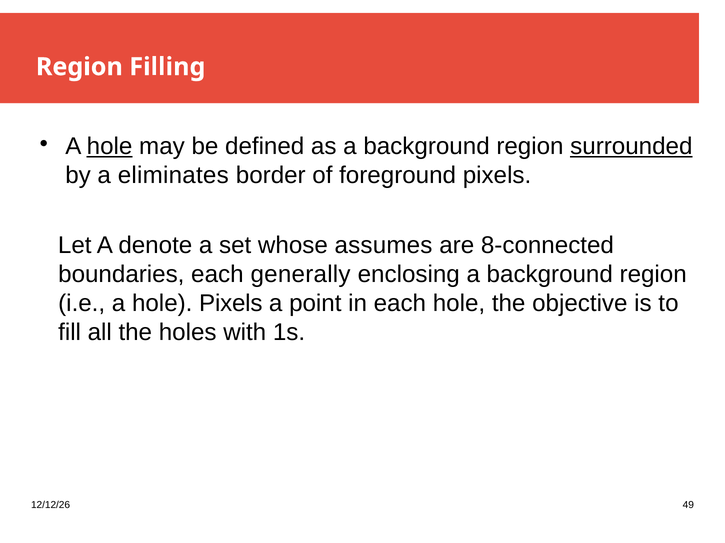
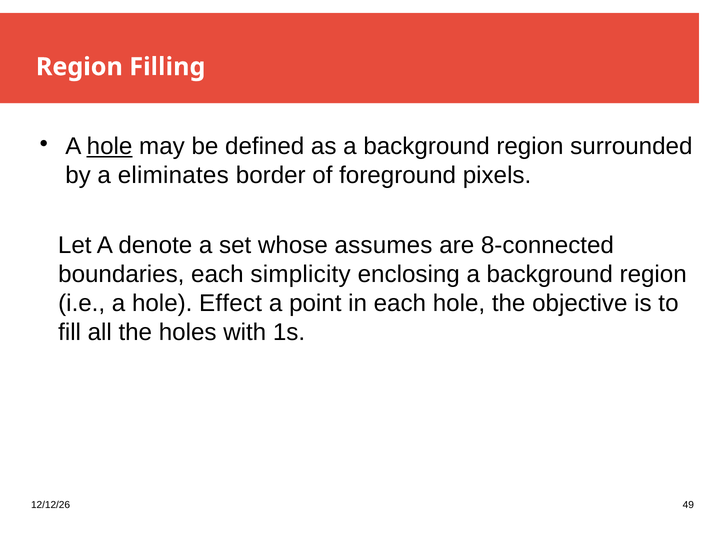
surrounded underline: present -> none (631, 147)
generally: generally -> simplicity (301, 275)
hole Pixels: Pixels -> Effect (231, 304)
